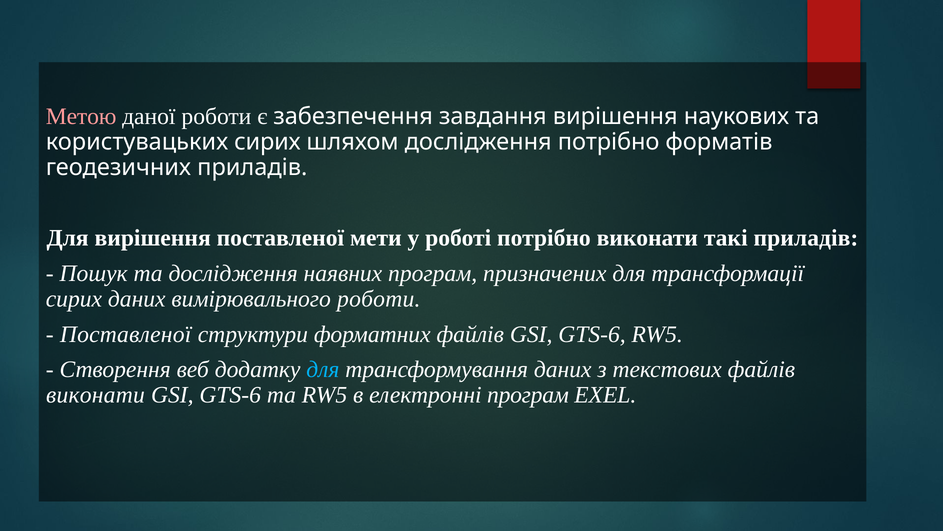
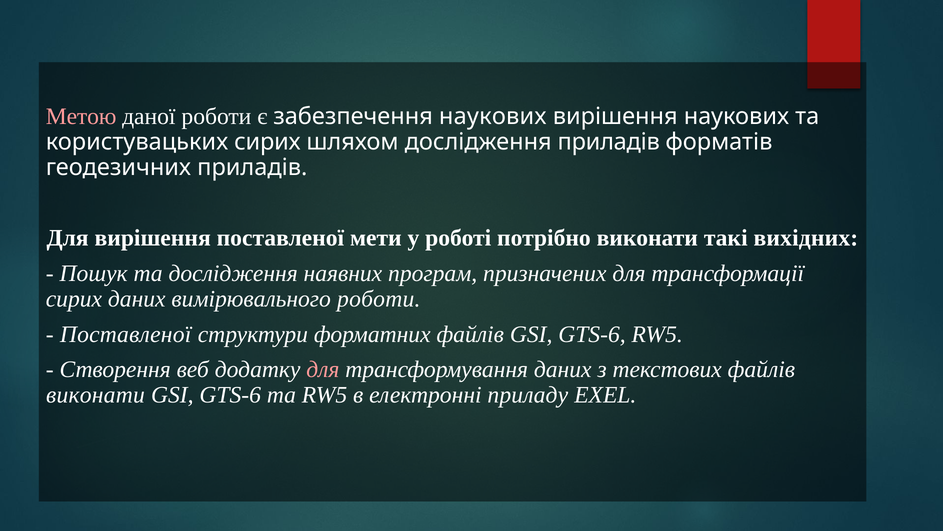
забезпечення завдання: завдання -> наукових (493, 116)
дослідження потрібно: потрібно -> приладів (609, 142)
такі приладів: приладів -> вихідних (806, 238)
для colour: light blue -> pink (323, 369)
електронні програм: програм -> приладу (528, 395)
